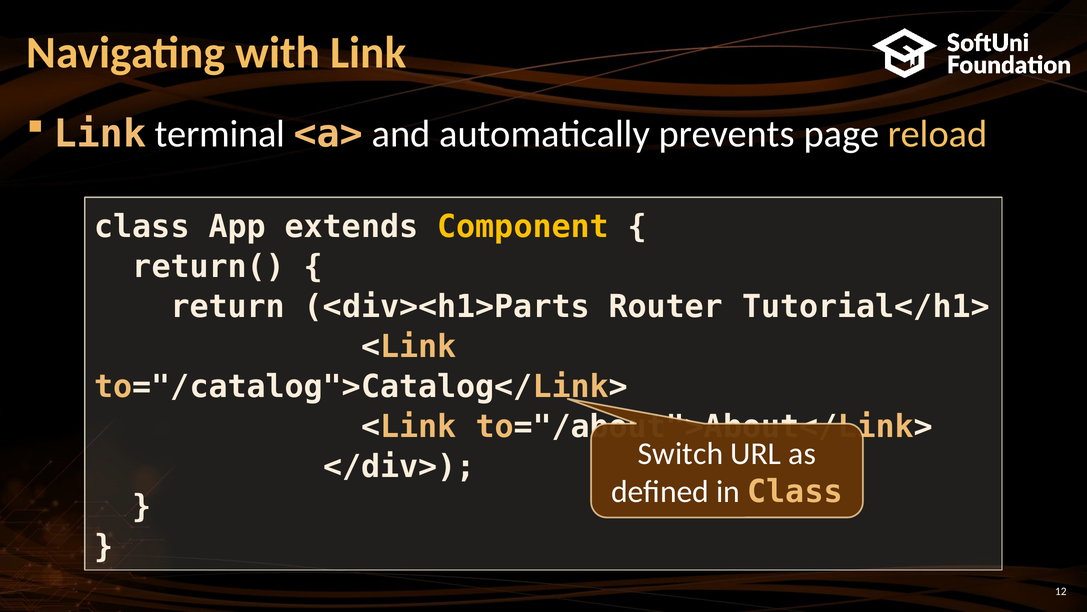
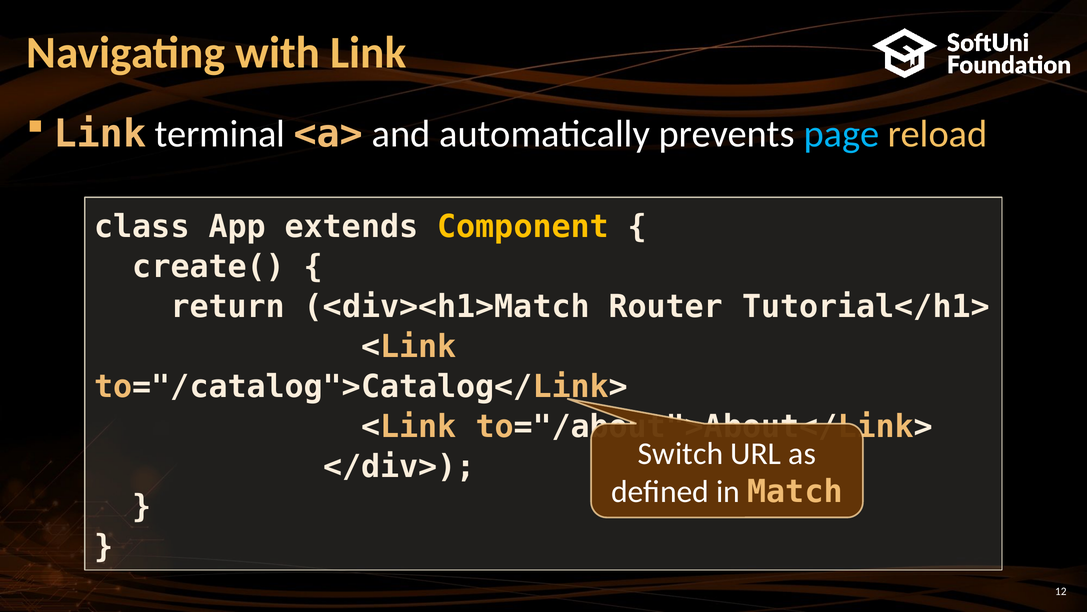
page colour: white -> light blue (842, 134)
return(: return( -> create( (209, 267)
<div><h1>Parts: <div><h1>Parts -> <div><h1>Match (447, 307)
in Class: Class -> Match (795, 491)
